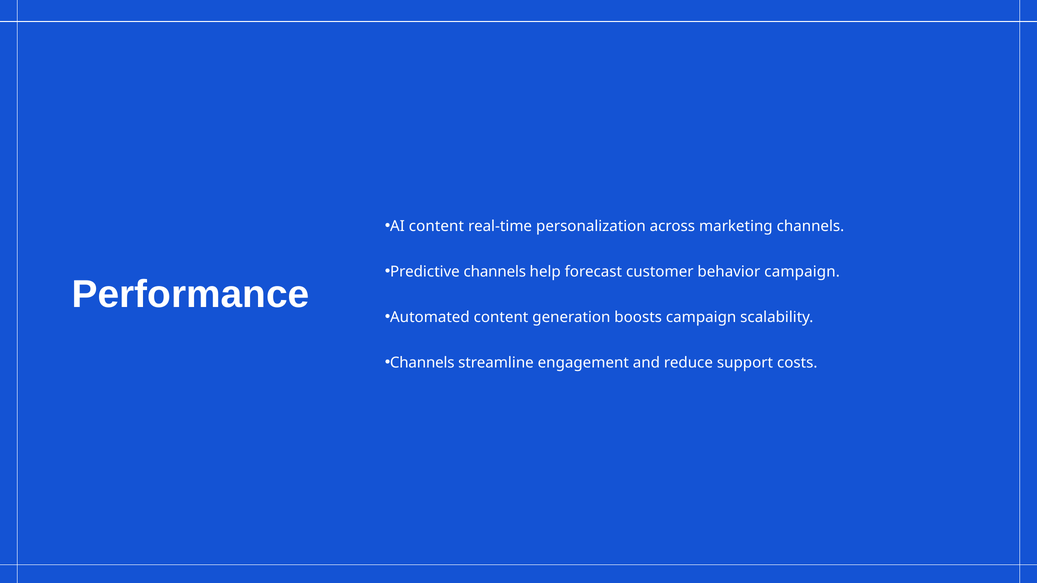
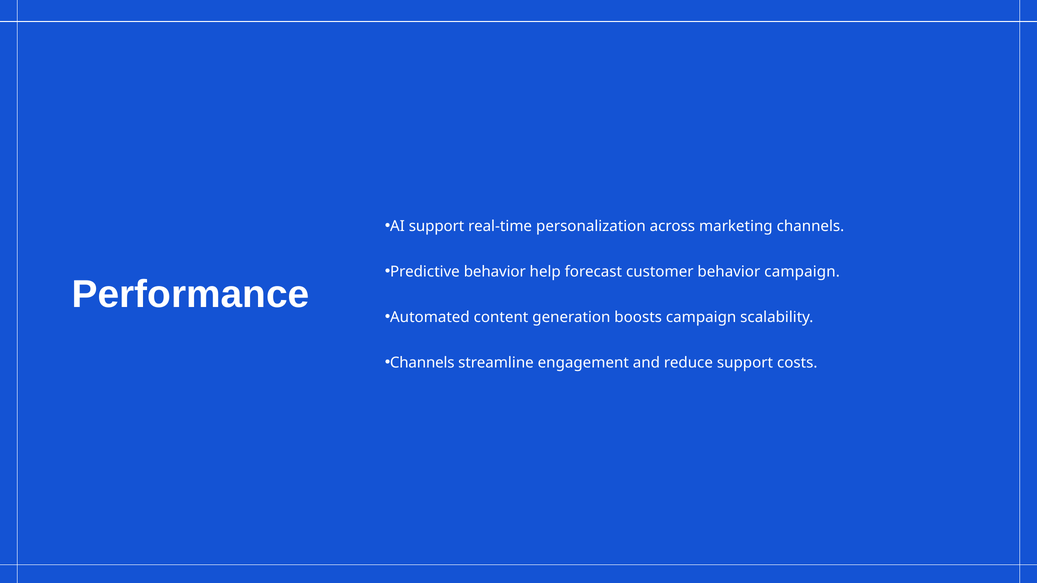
AI content: content -> support (437, 226)
Predictive channels: channels -> behavior (495, 272)
